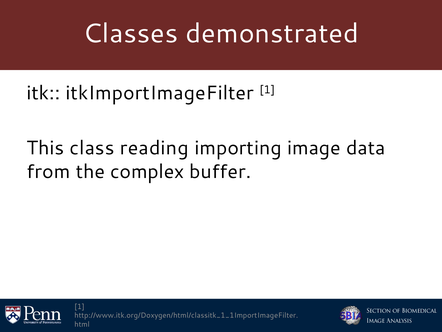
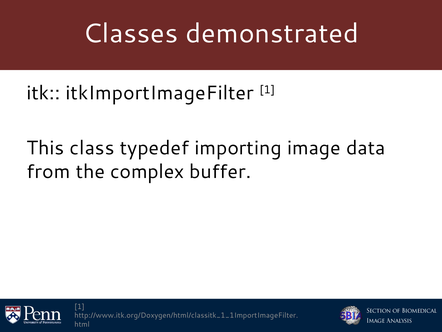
reading: reading -> typedef (154, 148)
